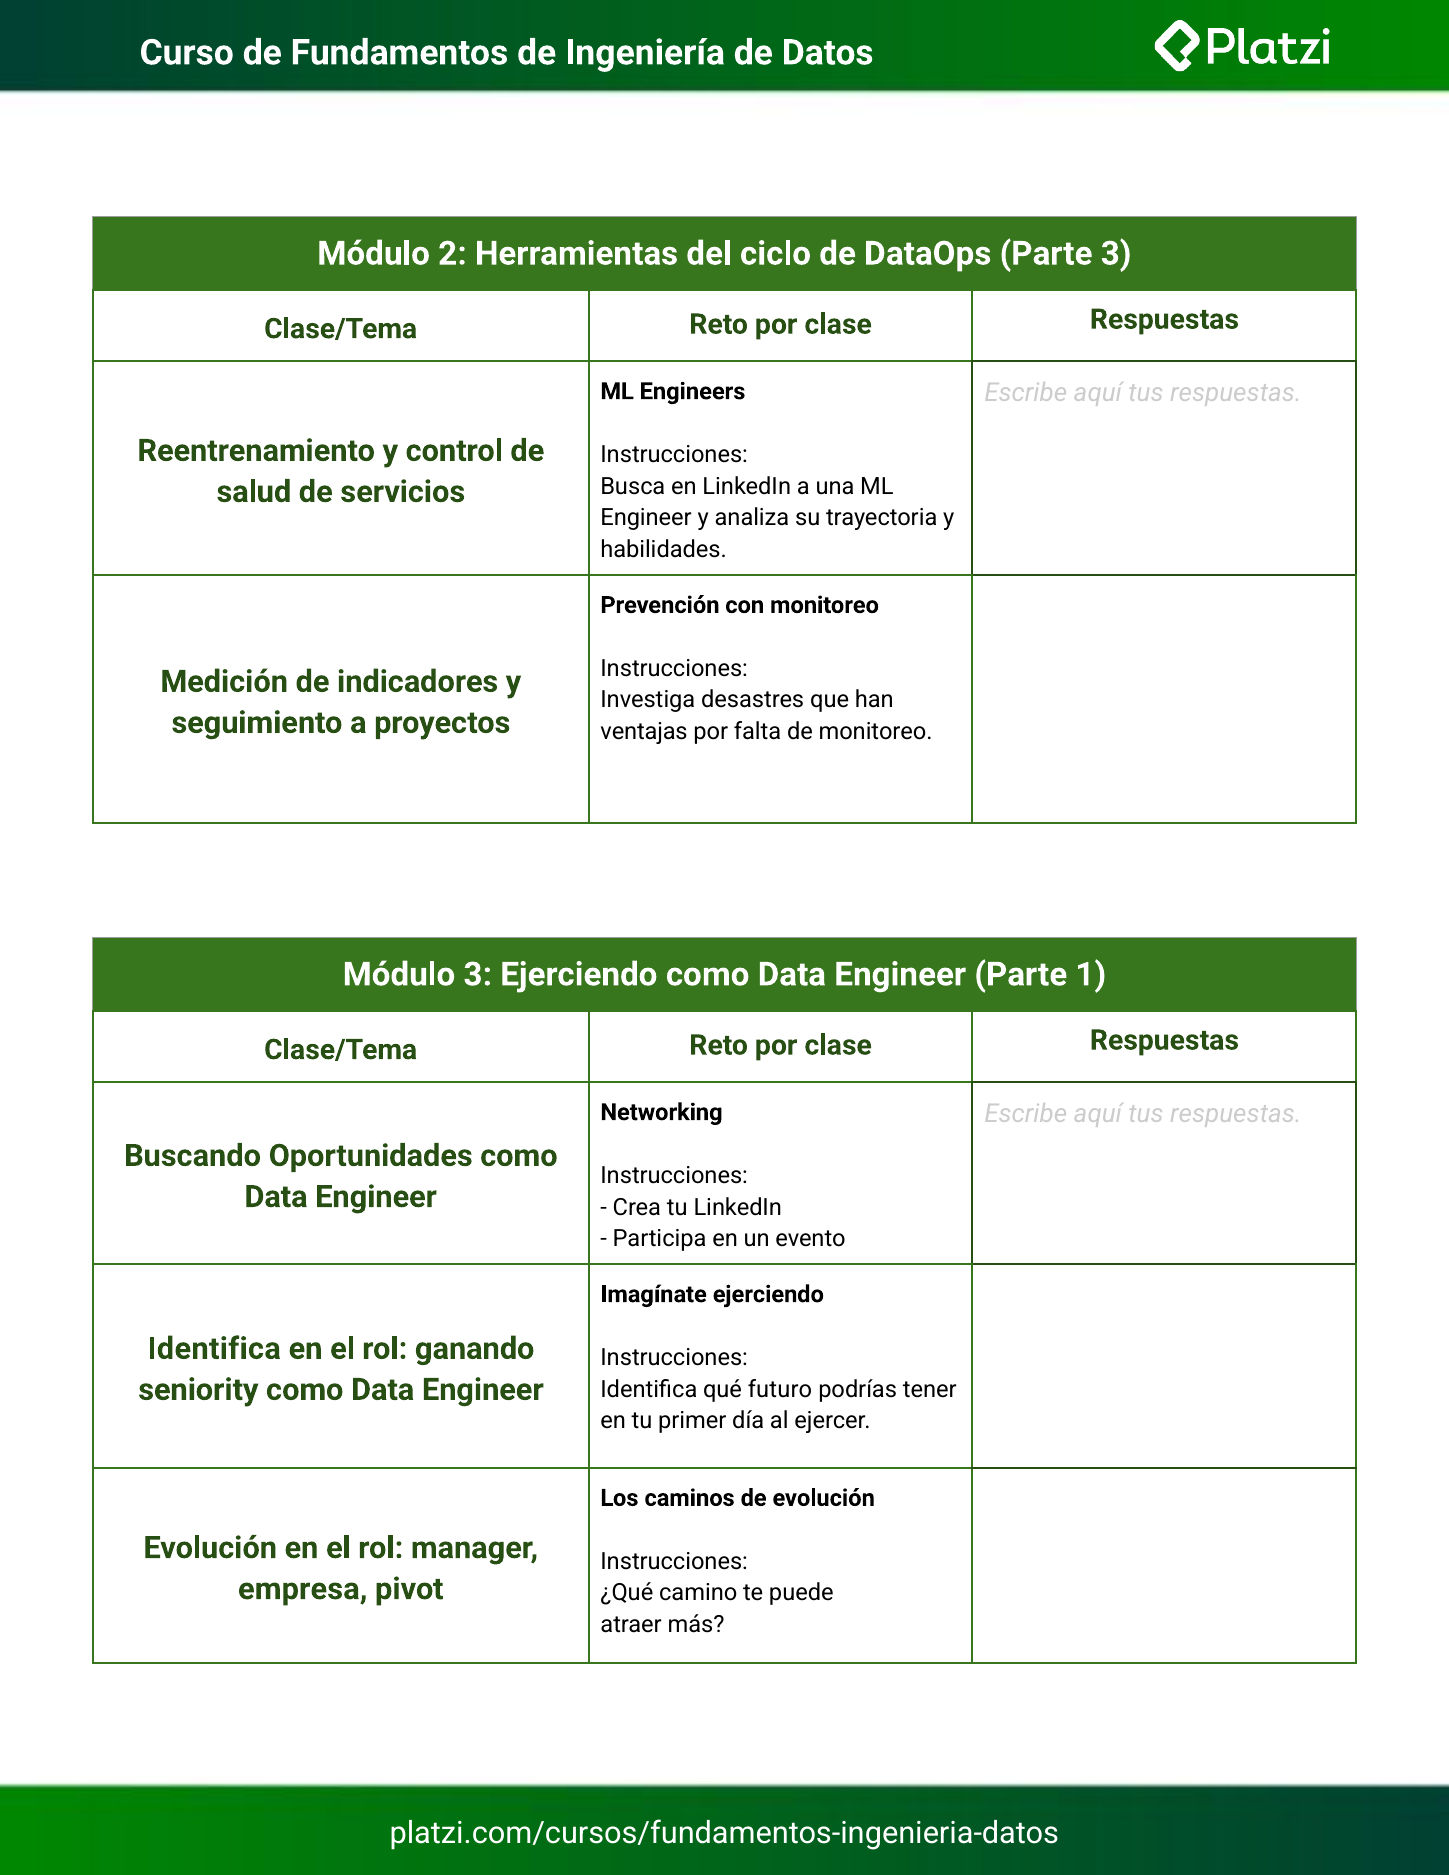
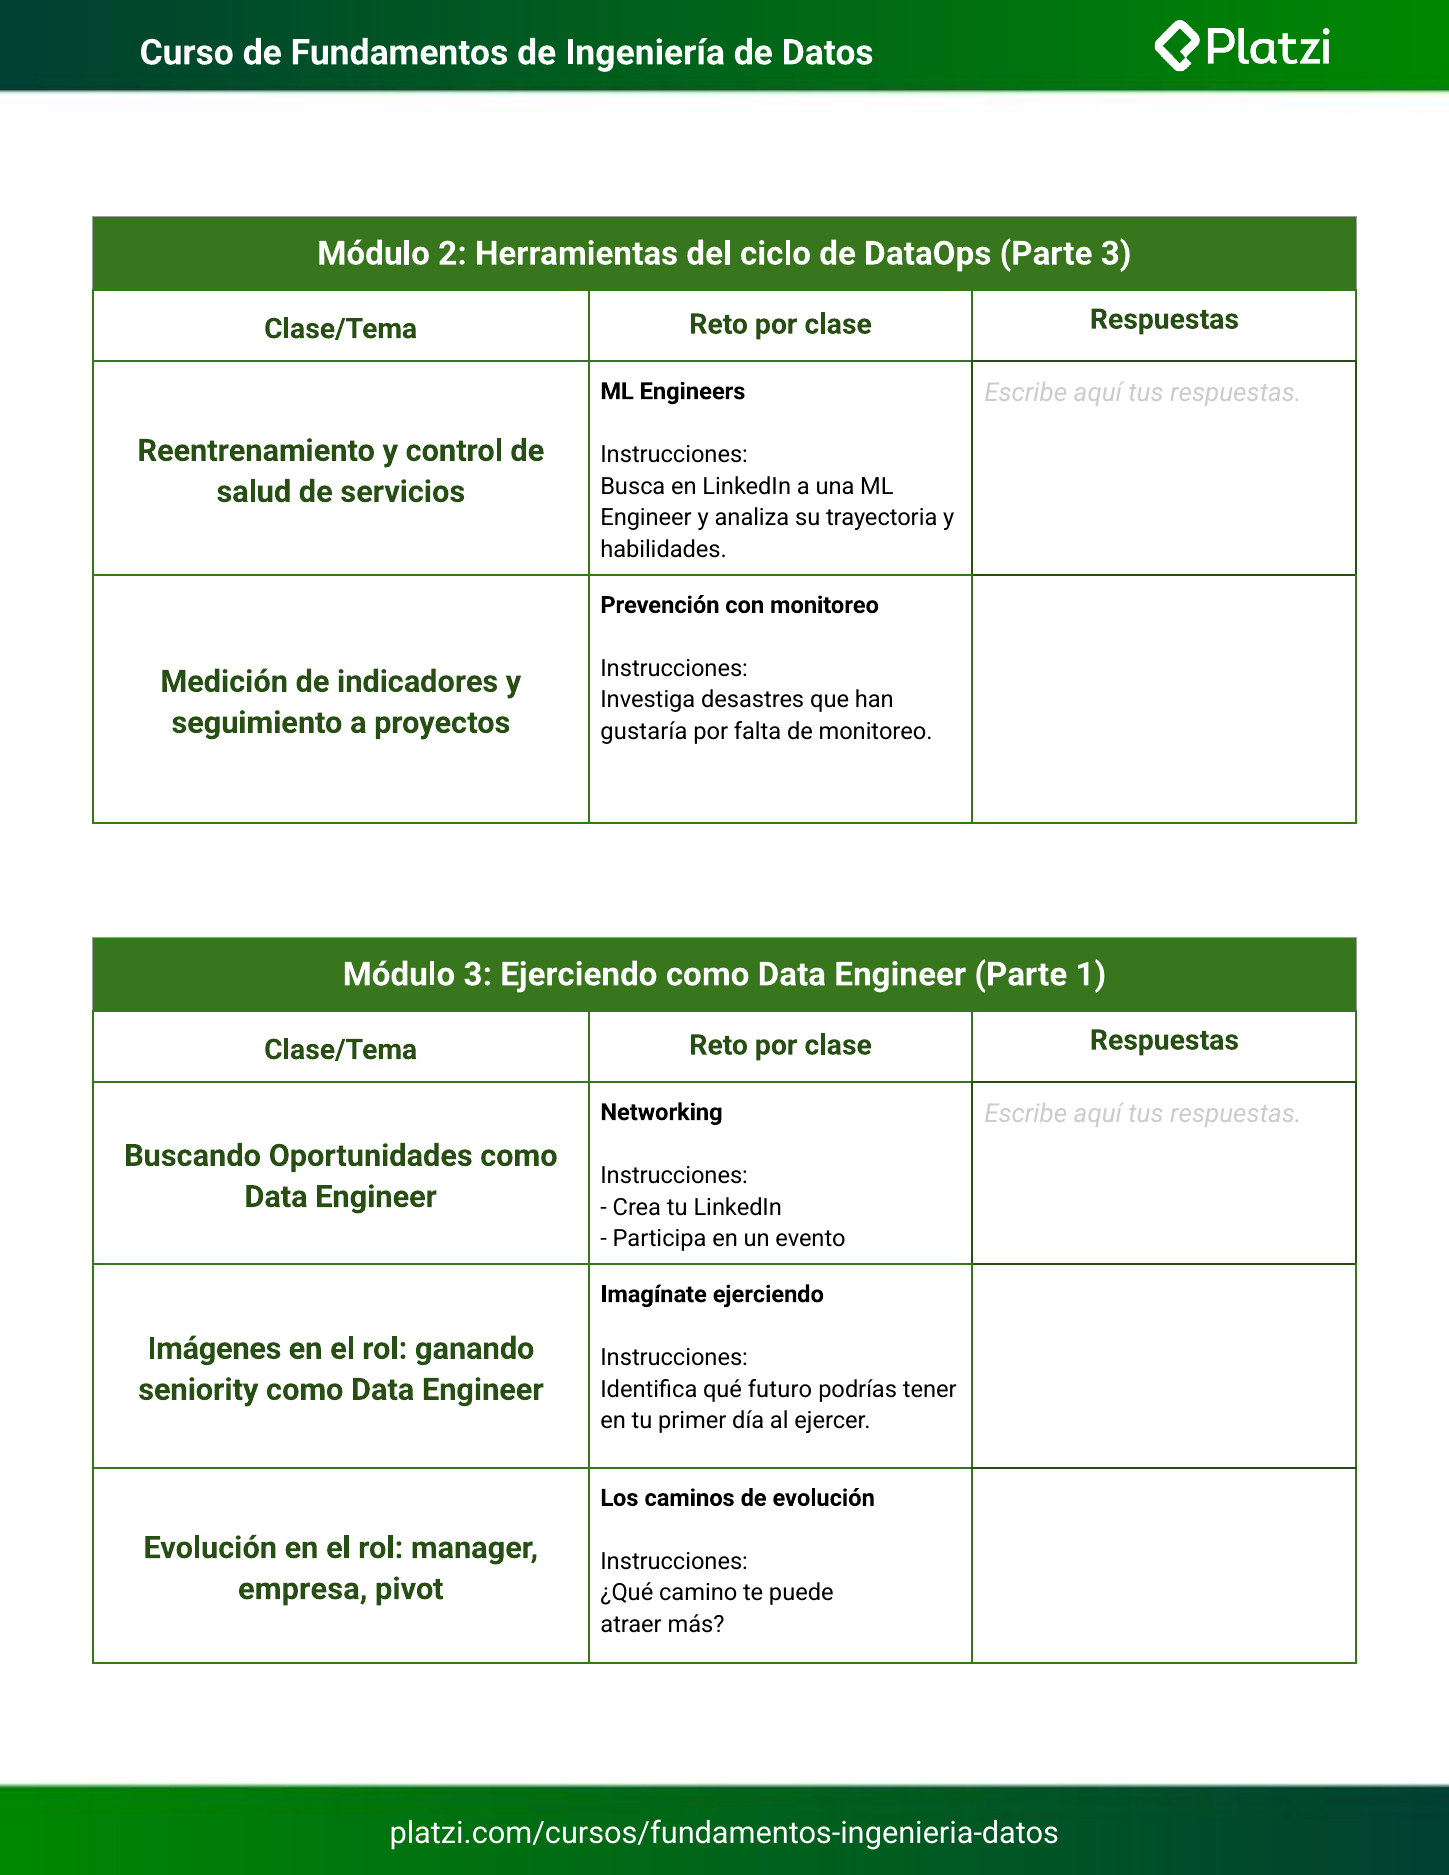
ventajas: ventajas -> gustaría (644, 732)
Identifica: Identifica -> Imágenes (214, 1349)
